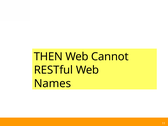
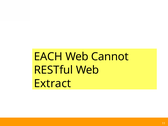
THEN: THEN -> EACH (48, 57)
Names: Names -> Extract (52, 83)
